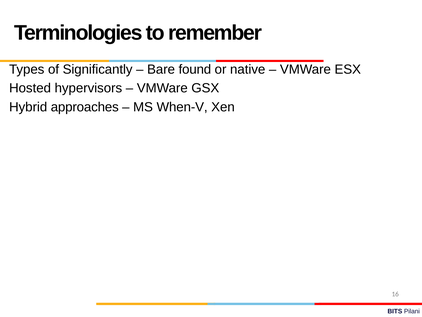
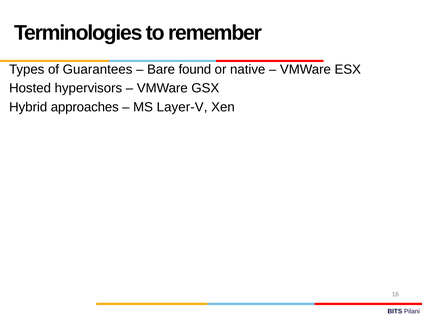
Significantly: Significantly -> Guarantees (98, 69)
When-V: When-V -> Layer-V (182, 107)
